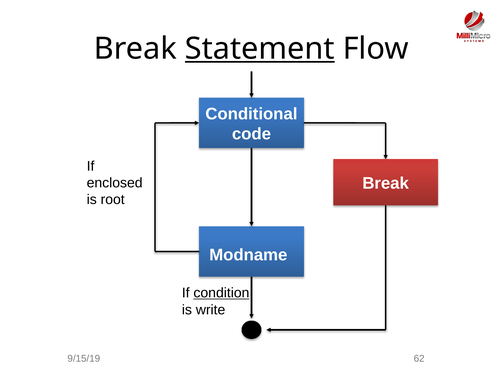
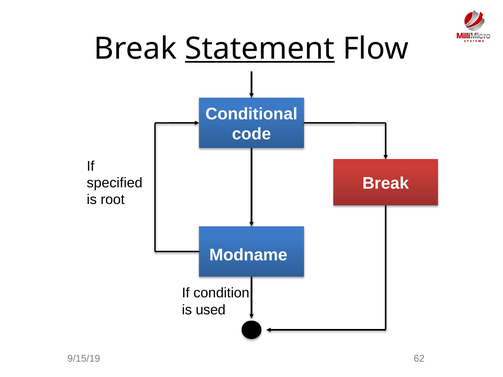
enclosed: enclosed -> specified (115, 183)
condition underline: present -> none (221, 293)
write: write -> used (211, 310)
